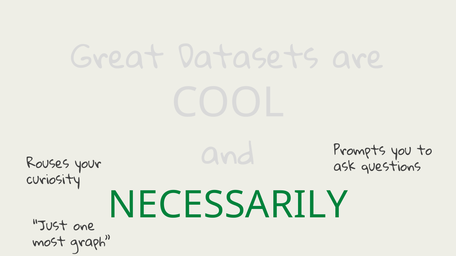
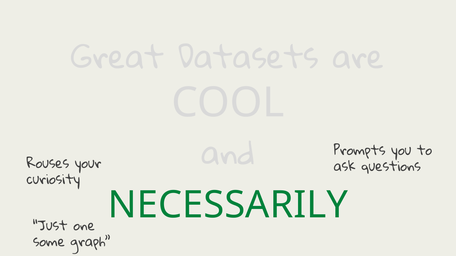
most: most -> some (49, 242)
